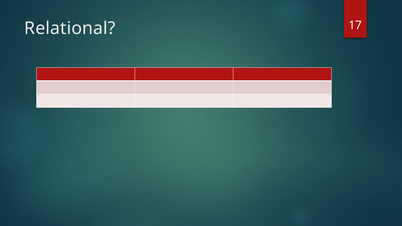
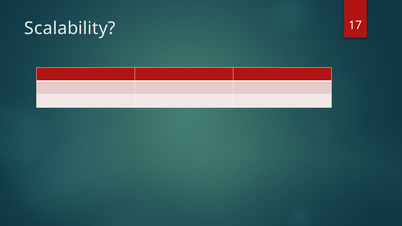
Relational: Relational -> Scalability (70, 28)
